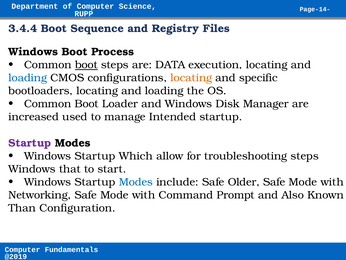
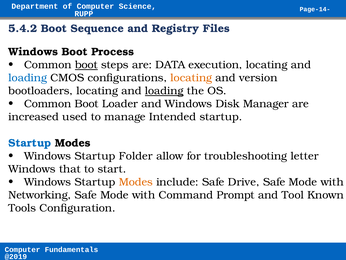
3.4.4: 3.4.4 -> 5.4.2 (23, 29)
specific: specific -> version (258, 78)
loading underline: none -> present (164, 91)
Startup colour: purple -> blue (30, 143)
Which: Which -> Folder (136, 156)
troubleshooting steps: steps -> letter (305, 156)
Modes colour: blue -> orange (136, 182)
Older: Older -> Drive (244, 182)
Also: Also -> Tool (293, 195)
Than: Than -> Tools (22, 208)
